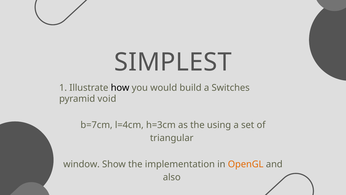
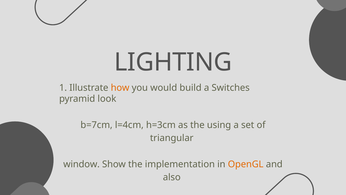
SIMPLEST: SIMPLEST -> LIGHTING (173, 62)
how colour: black -> orange (120, 88)
void: void -> look (107, 99)
